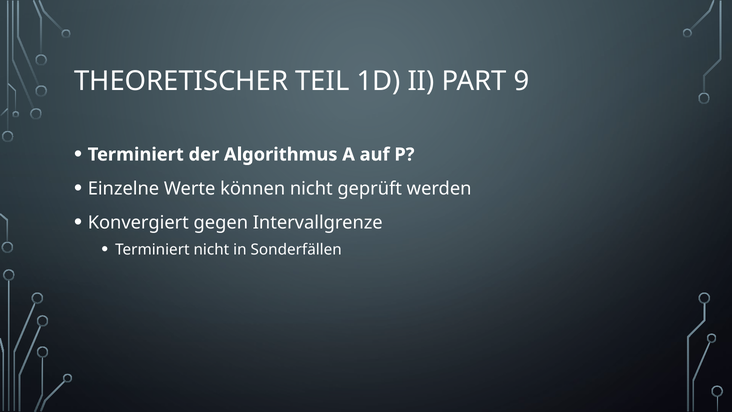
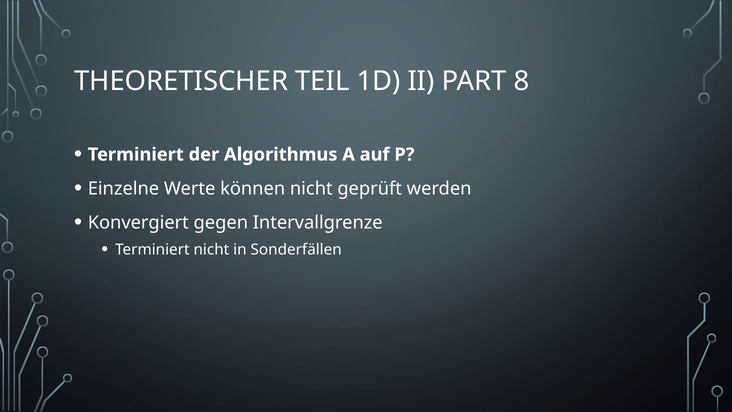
9: 9 -> 8 (522, 81)
